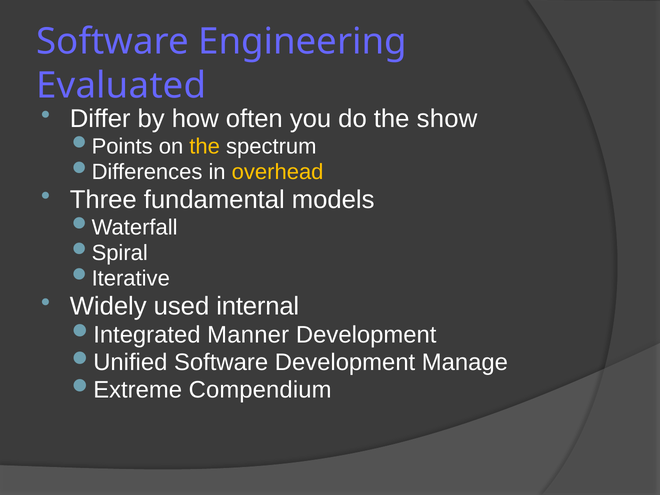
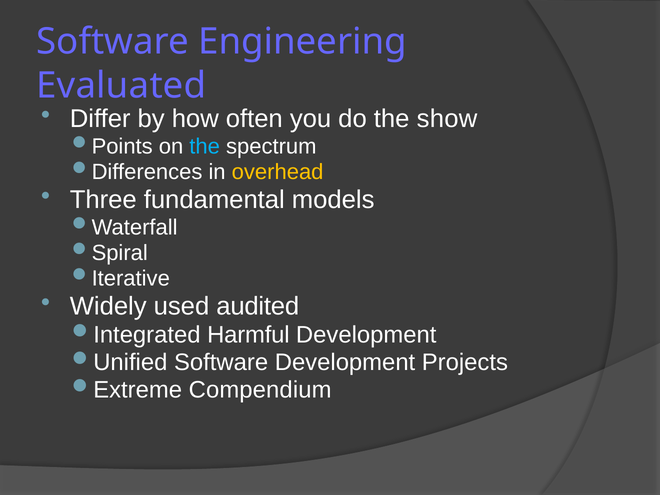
the colour: yellow -> light blue (205, 146)
internal: internal -> audited (258, 306)
Manner: Manner -> Harmful (248, 335)
Manage: Manage -> Projects (465, 362)
